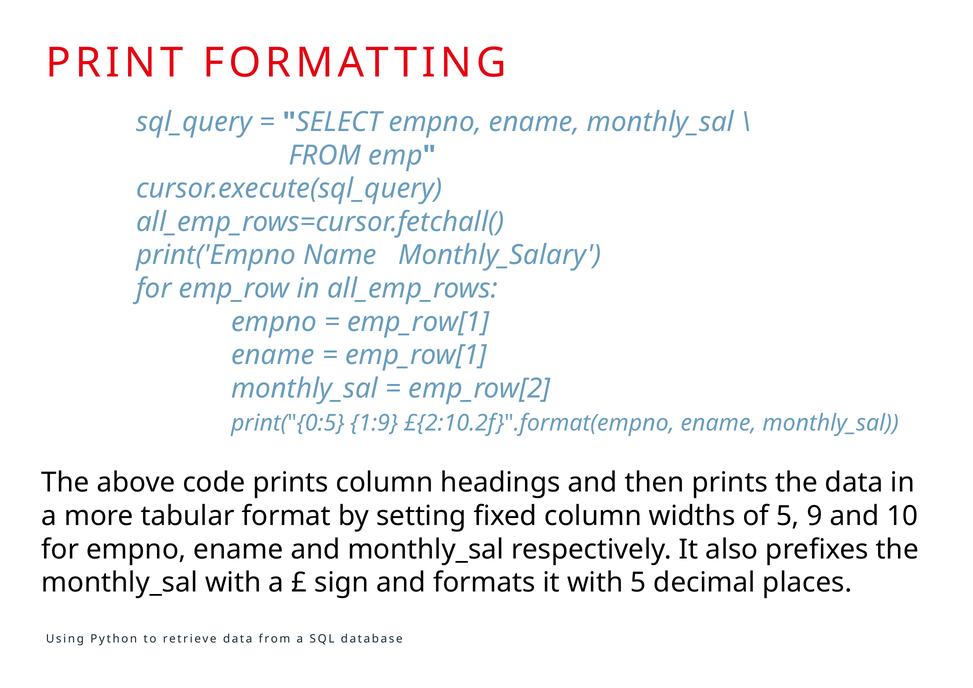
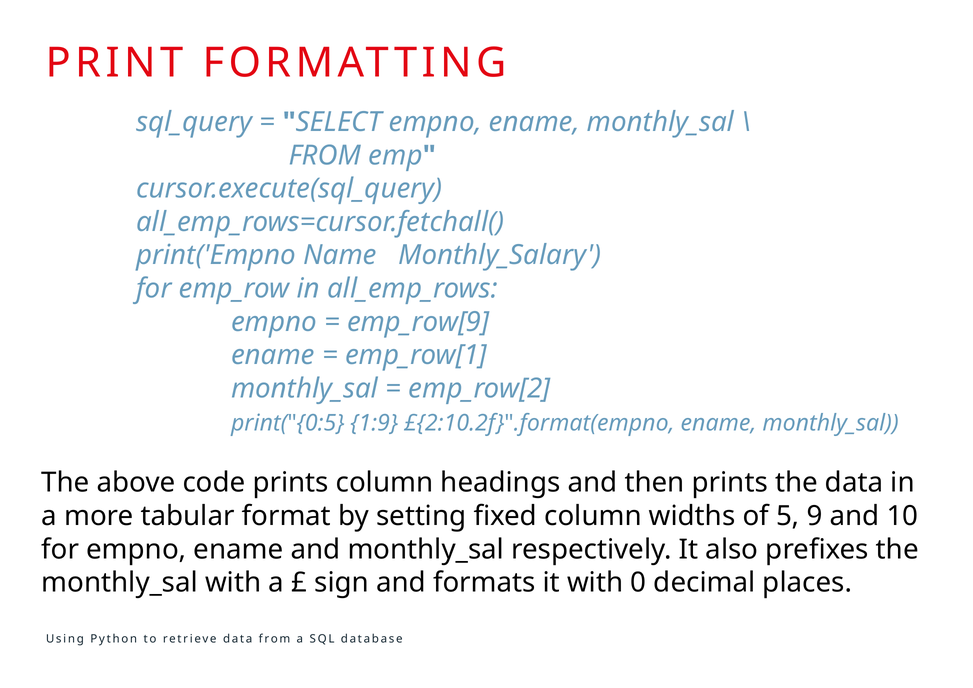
emp_row[1: emp_row[1 -> emp_row[9 (418, 322)
with 5: 5 -> 0 (638, 583)
